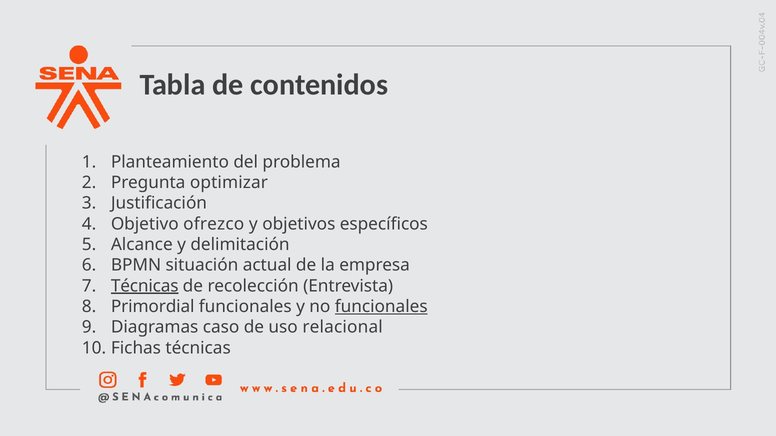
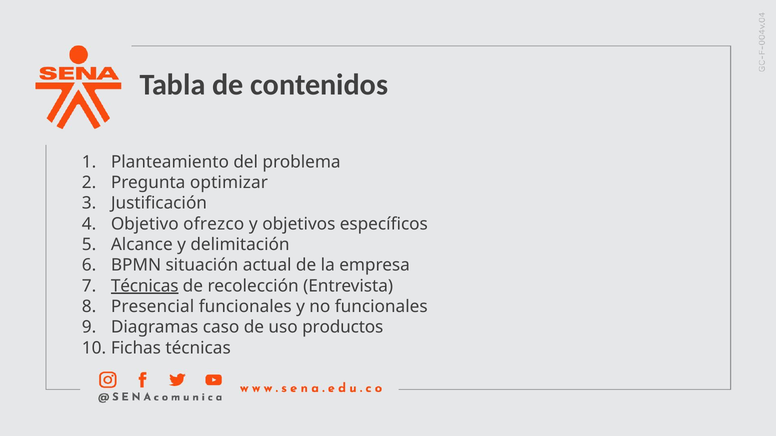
Primordial: Primordial -> Presencial (153, 307)
funcionales underline: present -> none (381, 307)
relacional: relacional -> productos (343, 328)
